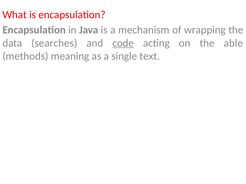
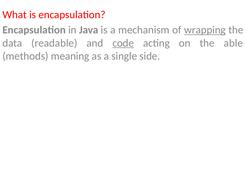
wrapping underline: none -> present (205, 30)
searches: searches -> readable (54, 43)
text: text -> side (150, 56)
